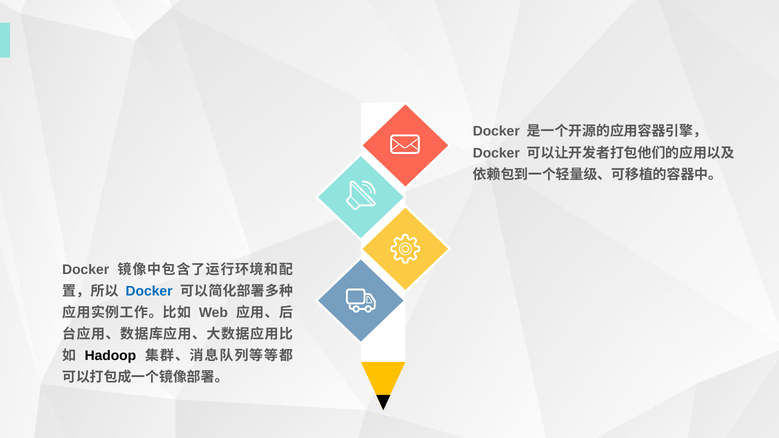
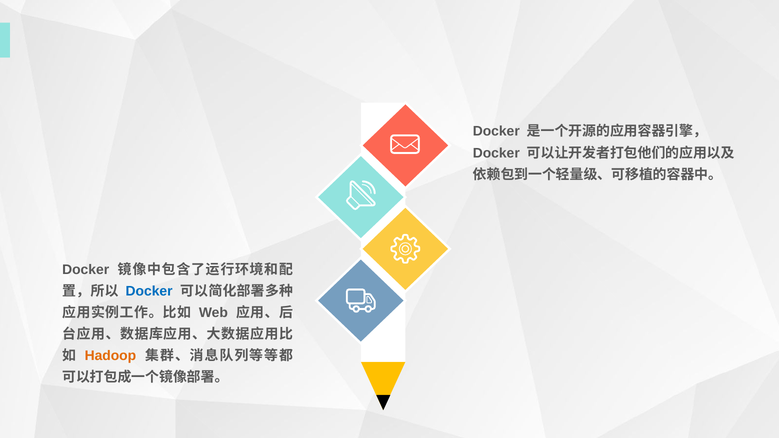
Hadoop colour: black -> orange (110, 356)
